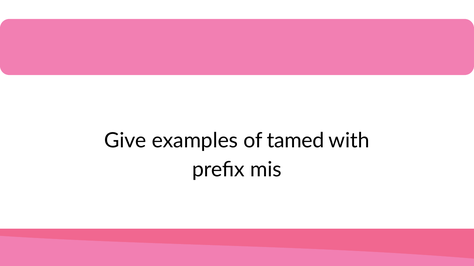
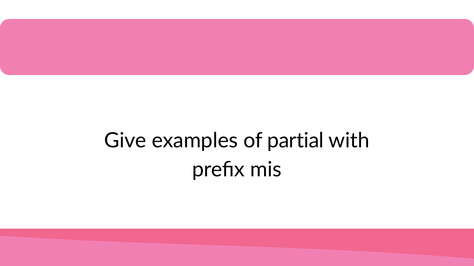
tamed: tamed -> partial (296, 141)
